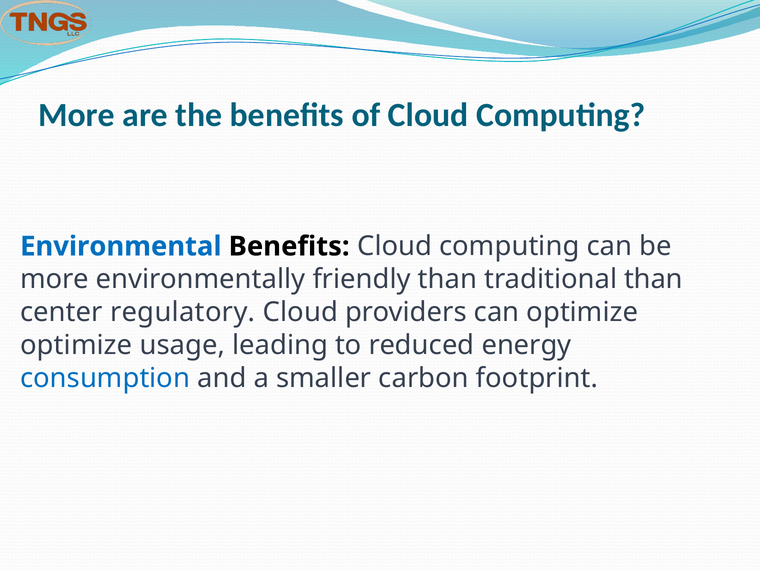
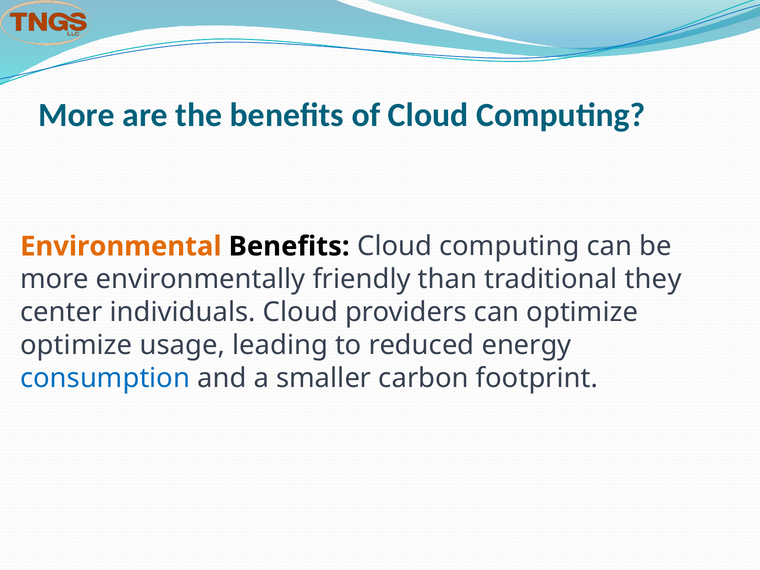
Environmental colour: blue -> orange (121, 246)
traditional than: than -> they (653, 279)
regulatory: regulatory -> individuals (183, 312)
